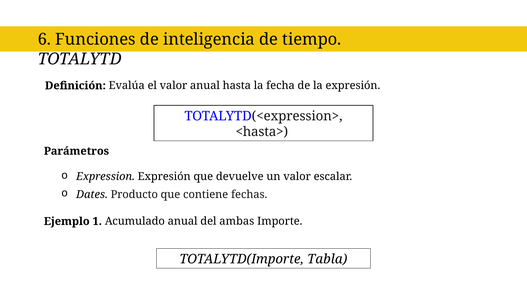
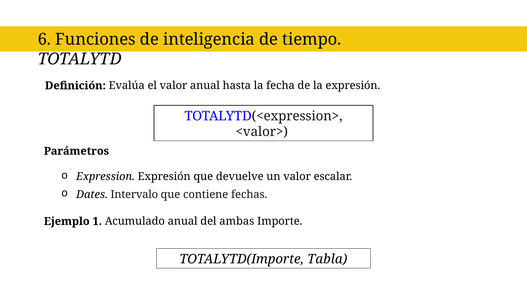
<hasta>: <hasta> -> <valor> (262, 132)
Producto: Producto -> Intervalo (134, 195)
